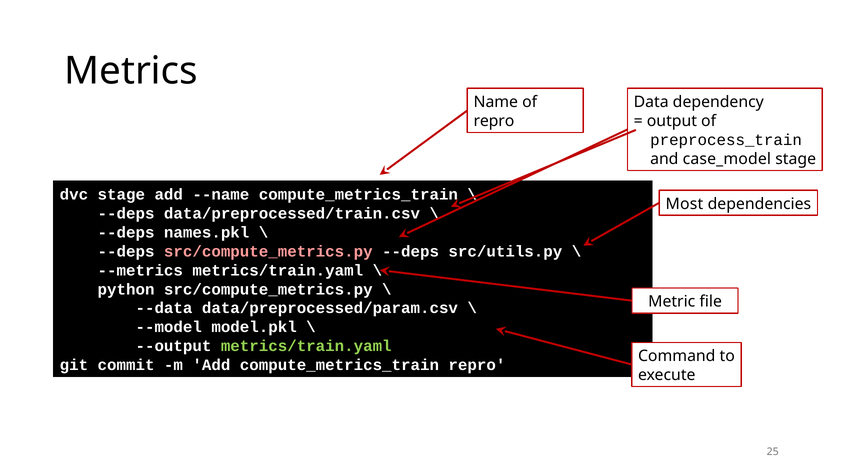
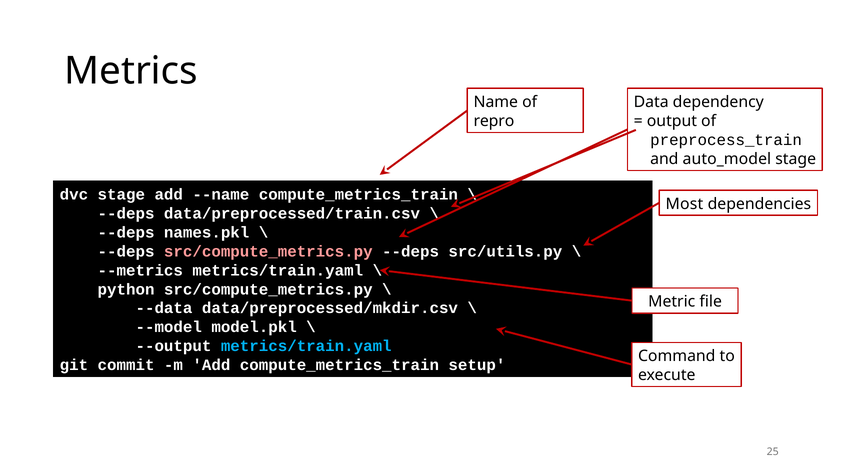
case_model: case_model -> auto_model (727, 159)
data/preprocessed/param.csv: data/preprocessed/param.csv -> data/preprocessed/mkdir.csv (330, 308)
metrics/train.yaml colour: light green -> light blue (306, 346)
compute_metrics_train repro: repro -> setup (477, 365)
